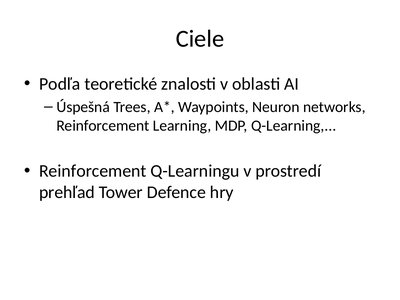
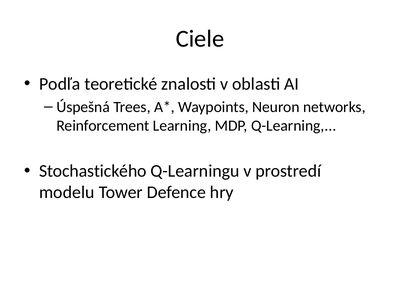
Reinforcement: Reinforcement -> Stochastického (93, 171)
prehľad: prehľad -> modelu (67, 192)
